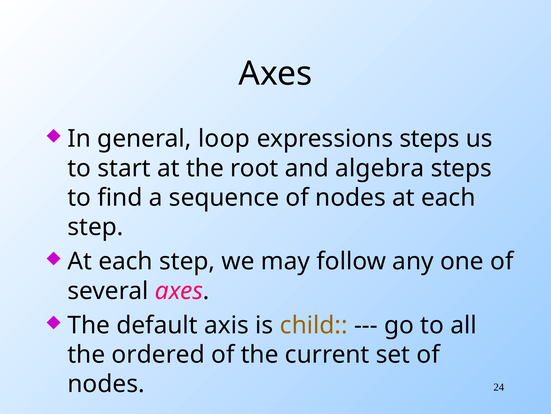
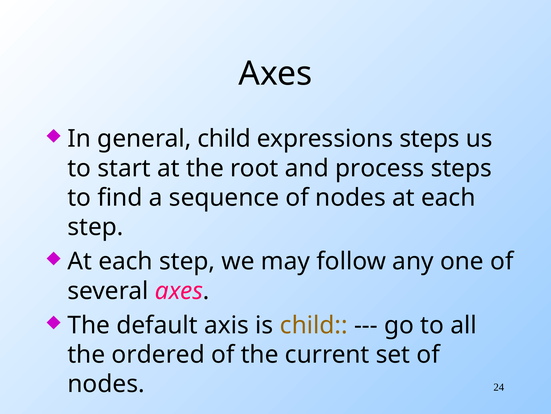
general loop: loop -> child (224, 139)
algebra: algebra -> process (380, 168)
